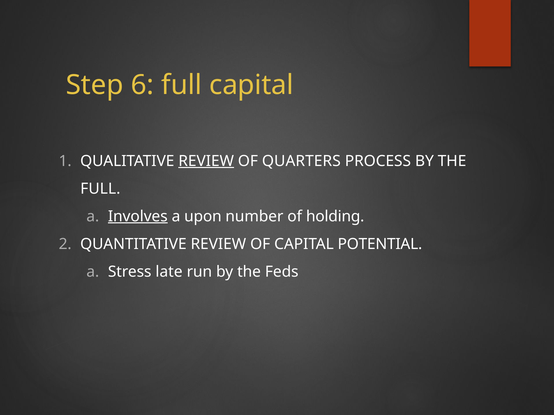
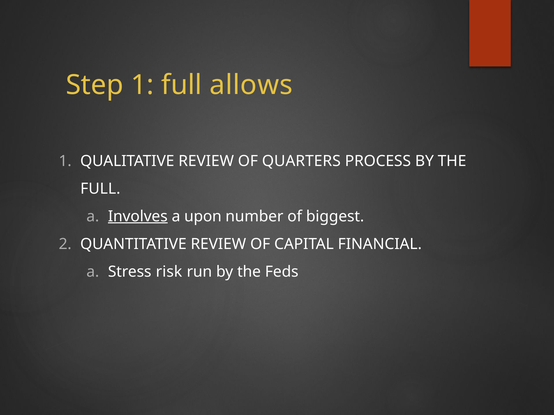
Step 6: 6 -> 1 (142, 85)
full capital: capital -> allows (251, 85)
REVIEW underline: present -> none (206, 161)
holding: holding -> biggest (335, 217)
POTENTIAL: POTENTIAL -> FINANCIAL (380, 244)
late: late -> risk (169, 272)
